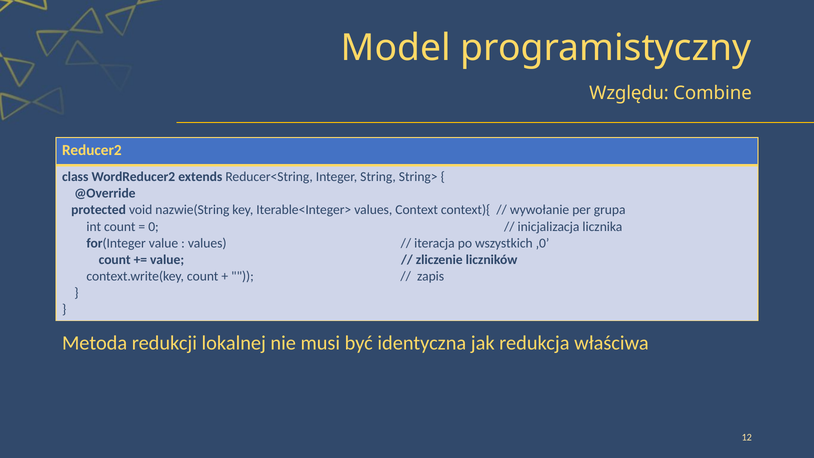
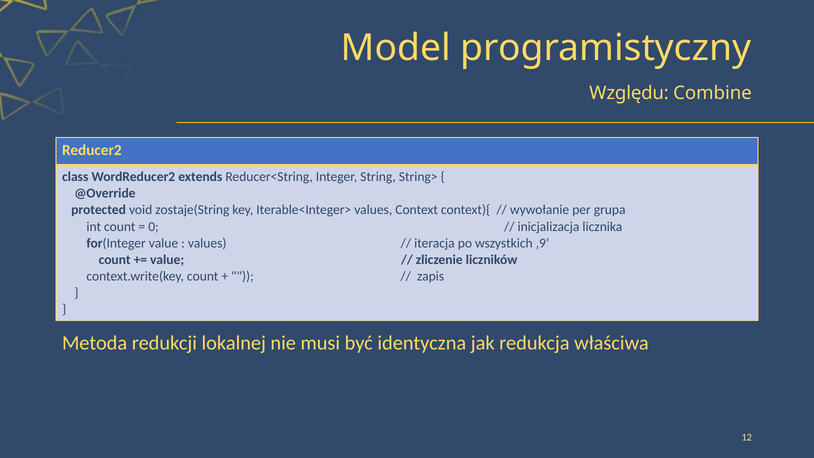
nazwie(String: nazwie(String -> zostaje(String (192, 210)
‚0: ‚0 -> ‚9 (543, 243)
